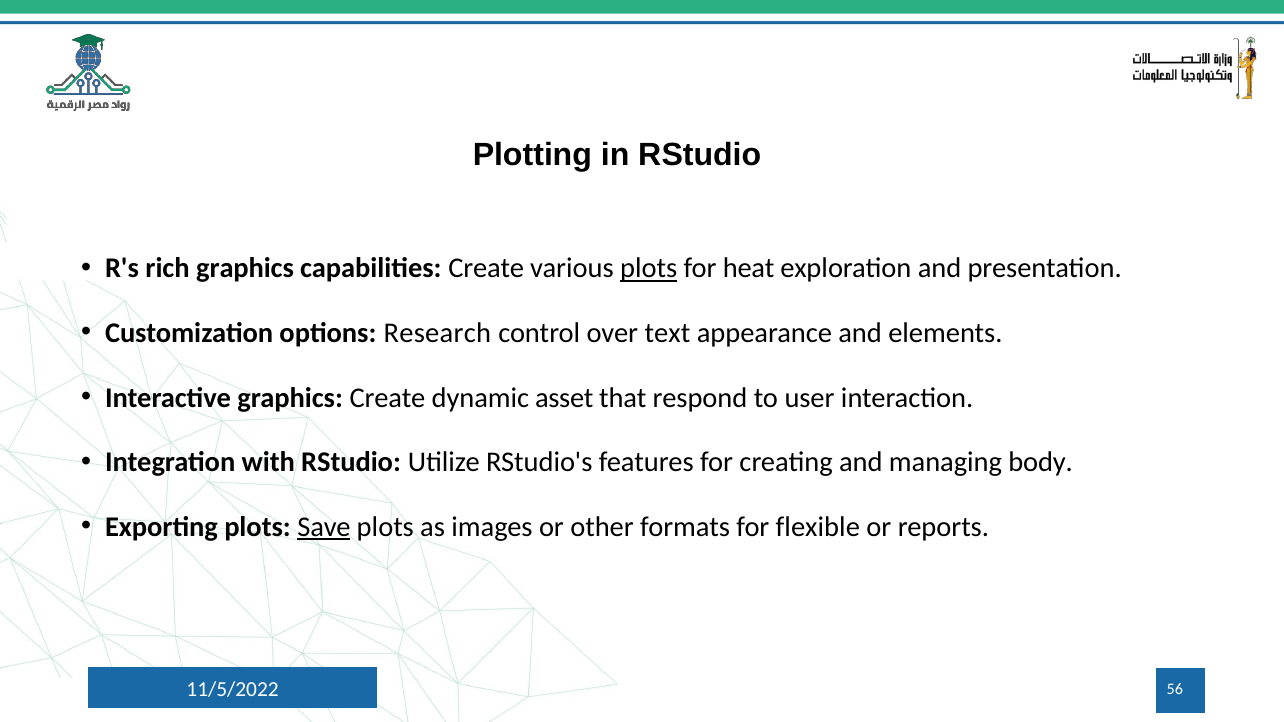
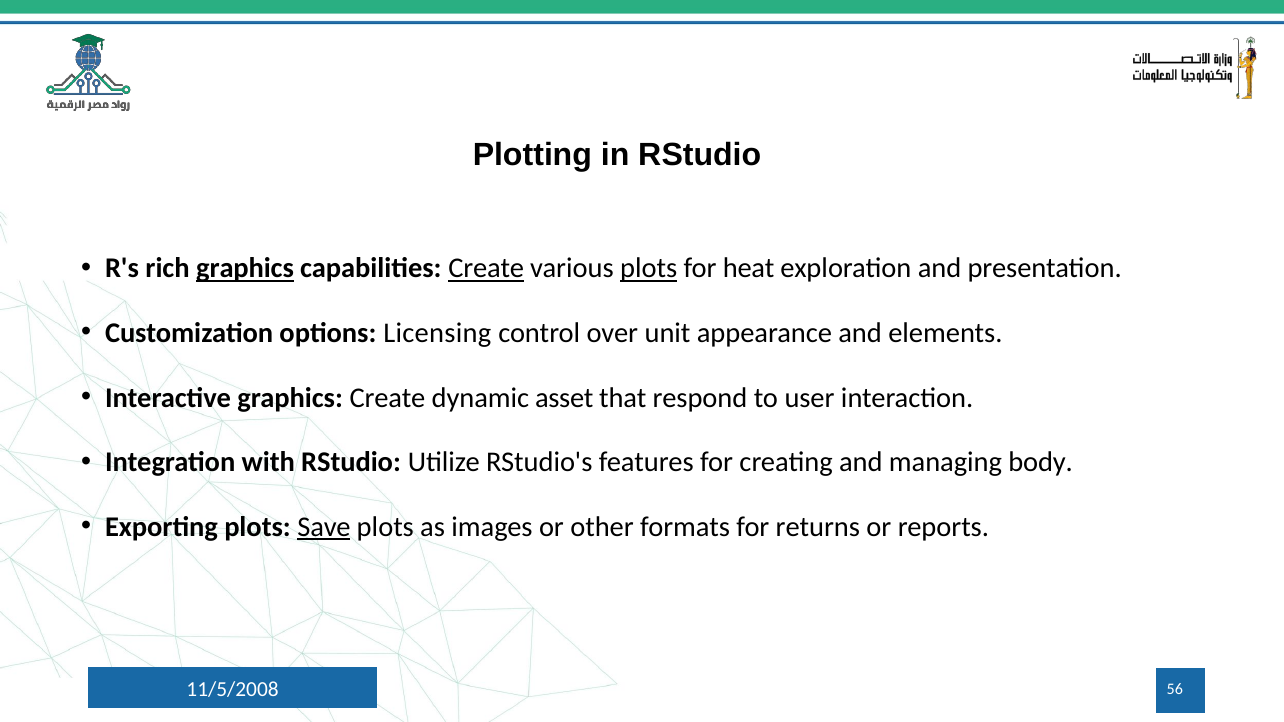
graphics underline: none -> present (245, 269)
Create underline: none -> present (486, 269)
Research: Research -> Licensing (437, 333)
text: text -> unit (668, 333)
flexible: flexible -> returns (818, 527)
11/5/2022: 11/5/2022 -> 11/5/2008 (233, 690)
